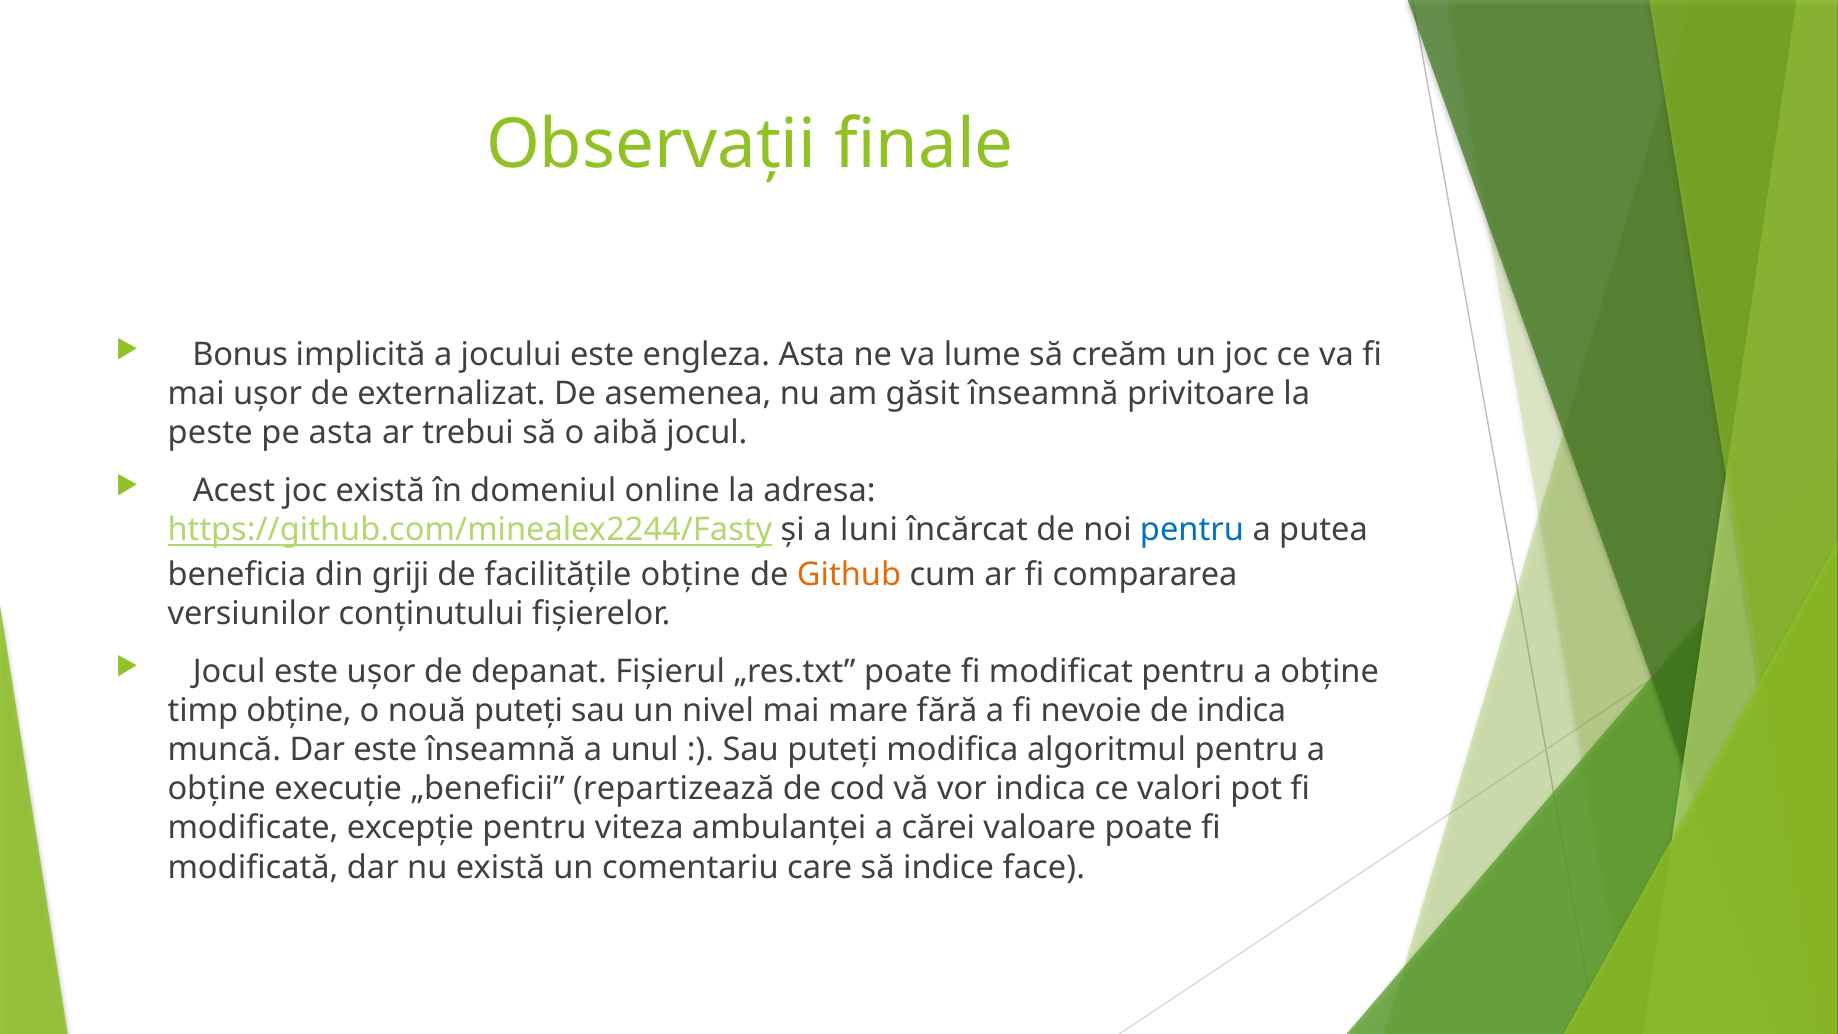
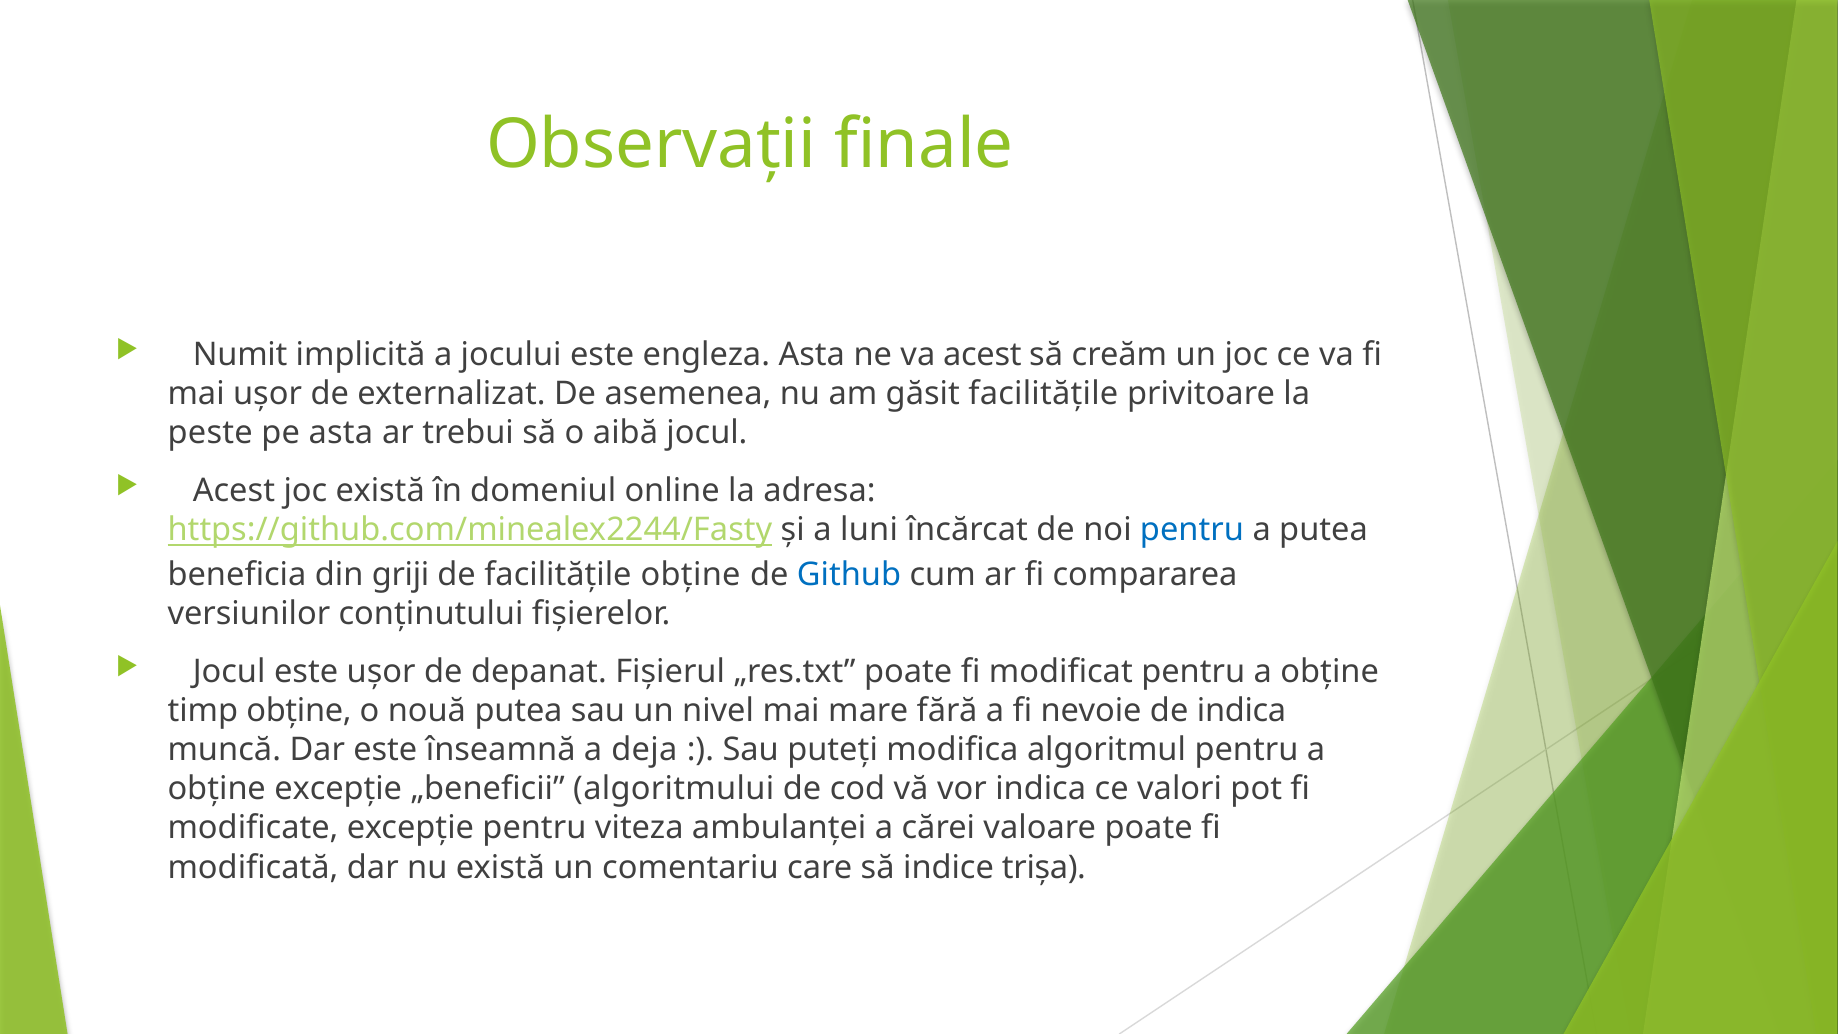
Bonus: Bonus -> Numit (240, 354)
va lume: lume -> acest (982, 354)
găsit înseamnă: înseamnă -> facilitățile (1043, 394)
Github colour: orange -> blue (849, 574)
nouă puteți: puteți -> putea (519, 711)
unul: unul -> deja (644, 750)
obține execuție: execuție -> excepție (338, 789)
repartizează: repartizează -> algoritmului (674, 789)
face: face -> trișa (1044, 867)
